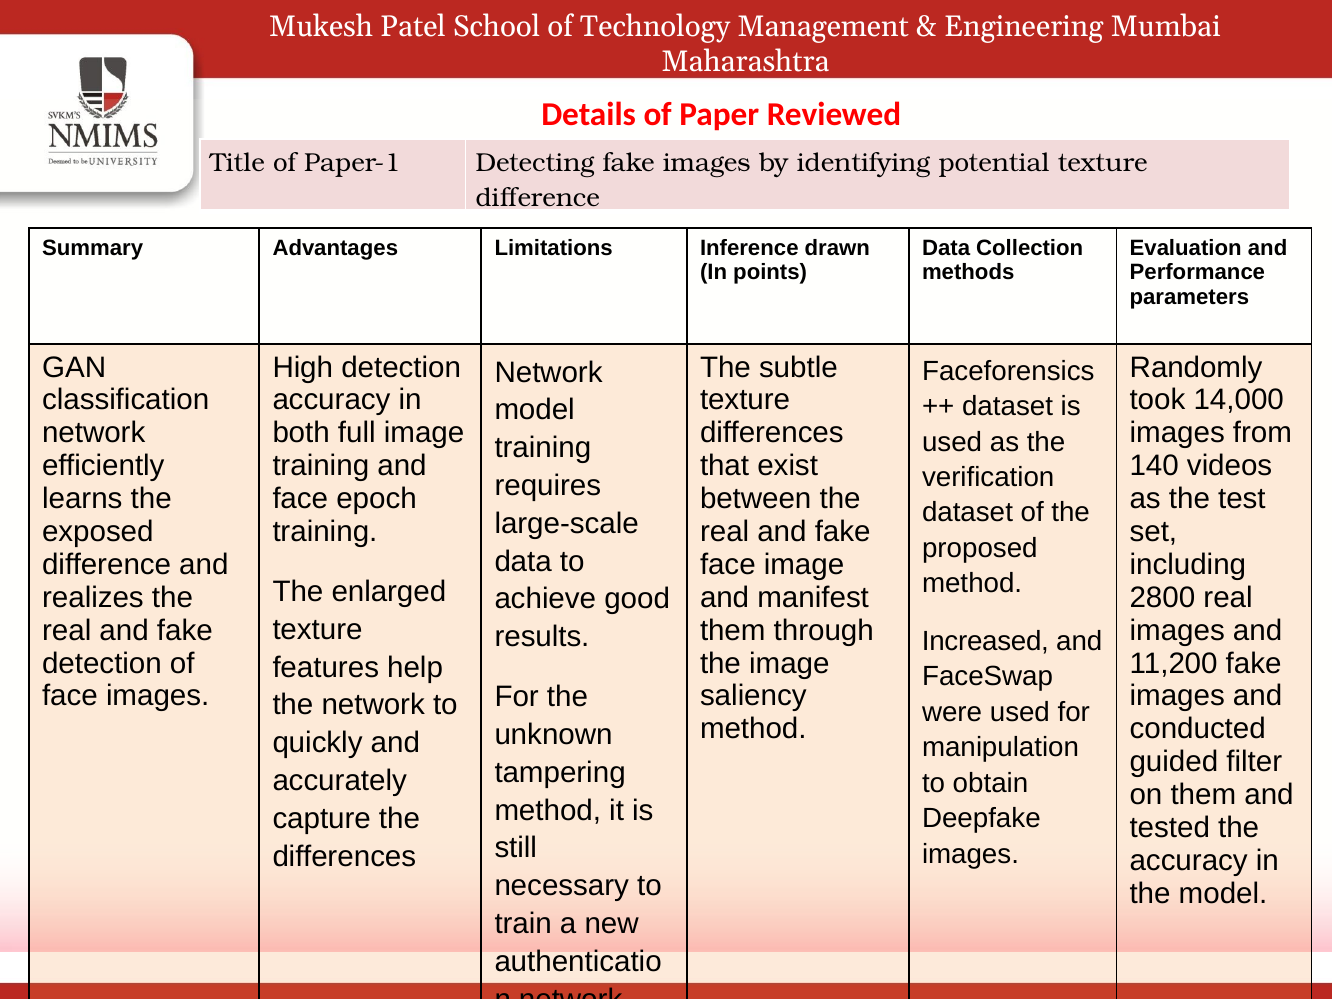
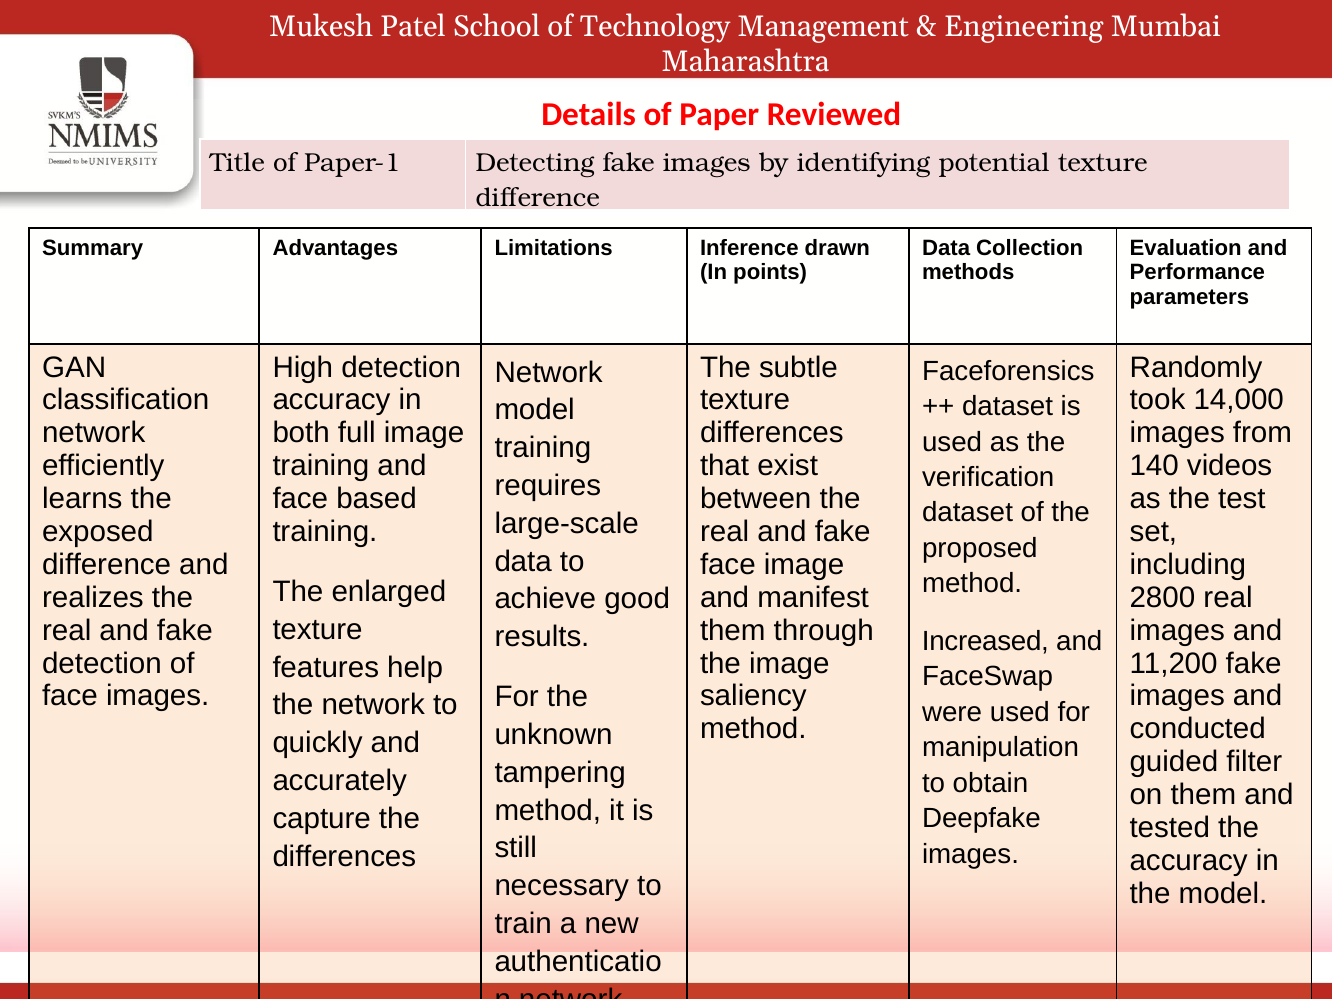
epoch: epoch -> based (377, 499)
